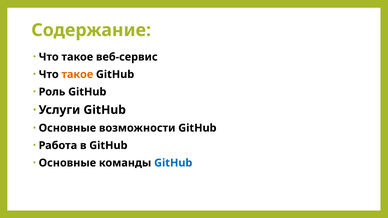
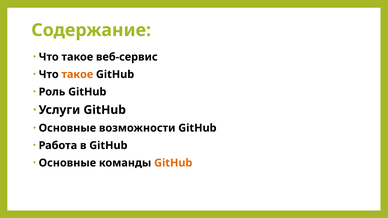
GitHub colour: blue -> orange (173, 163)
